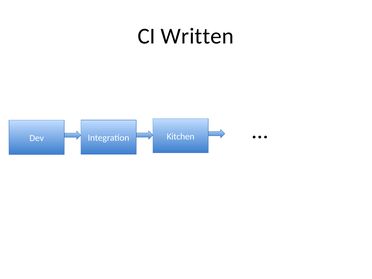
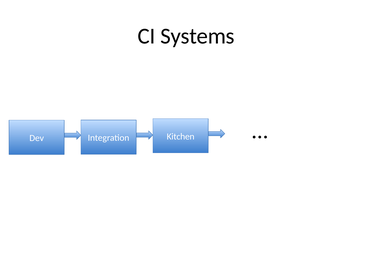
Written: Written -> Systems (197, 36)
